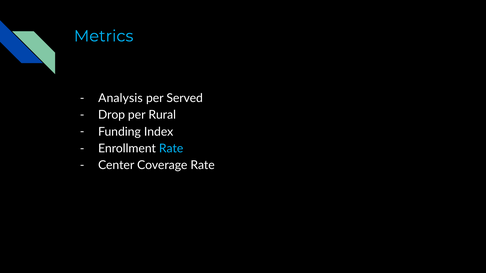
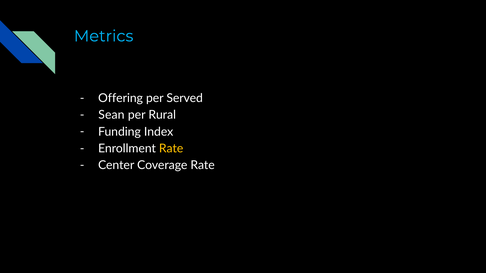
Analysis: Analysis -> Offering (121, 98)
Drop: Drop -> Sean (111, 115)
Rate colour: light blue -> yellow (171, 149)
